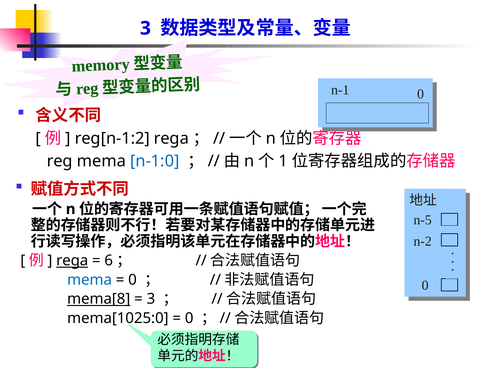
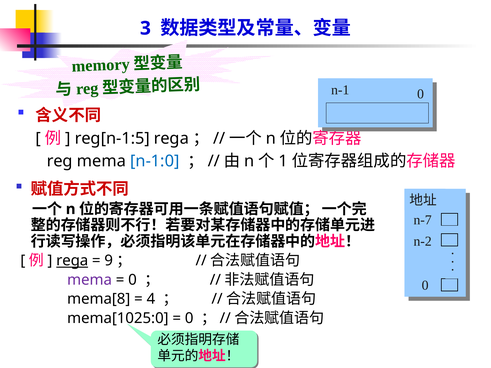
reg[n-1:2: reg[n-1:2 -> reg[n-1:5 (112, 138)
n-5: n-5 -> n-7 (423, 220)
6: 6 -> 9 (109, 261)
mema colour: blue -> purple (90, 280)
mema[8 underline: present -> none (99, 299)
3: 3 -> 4 (151, 299)
